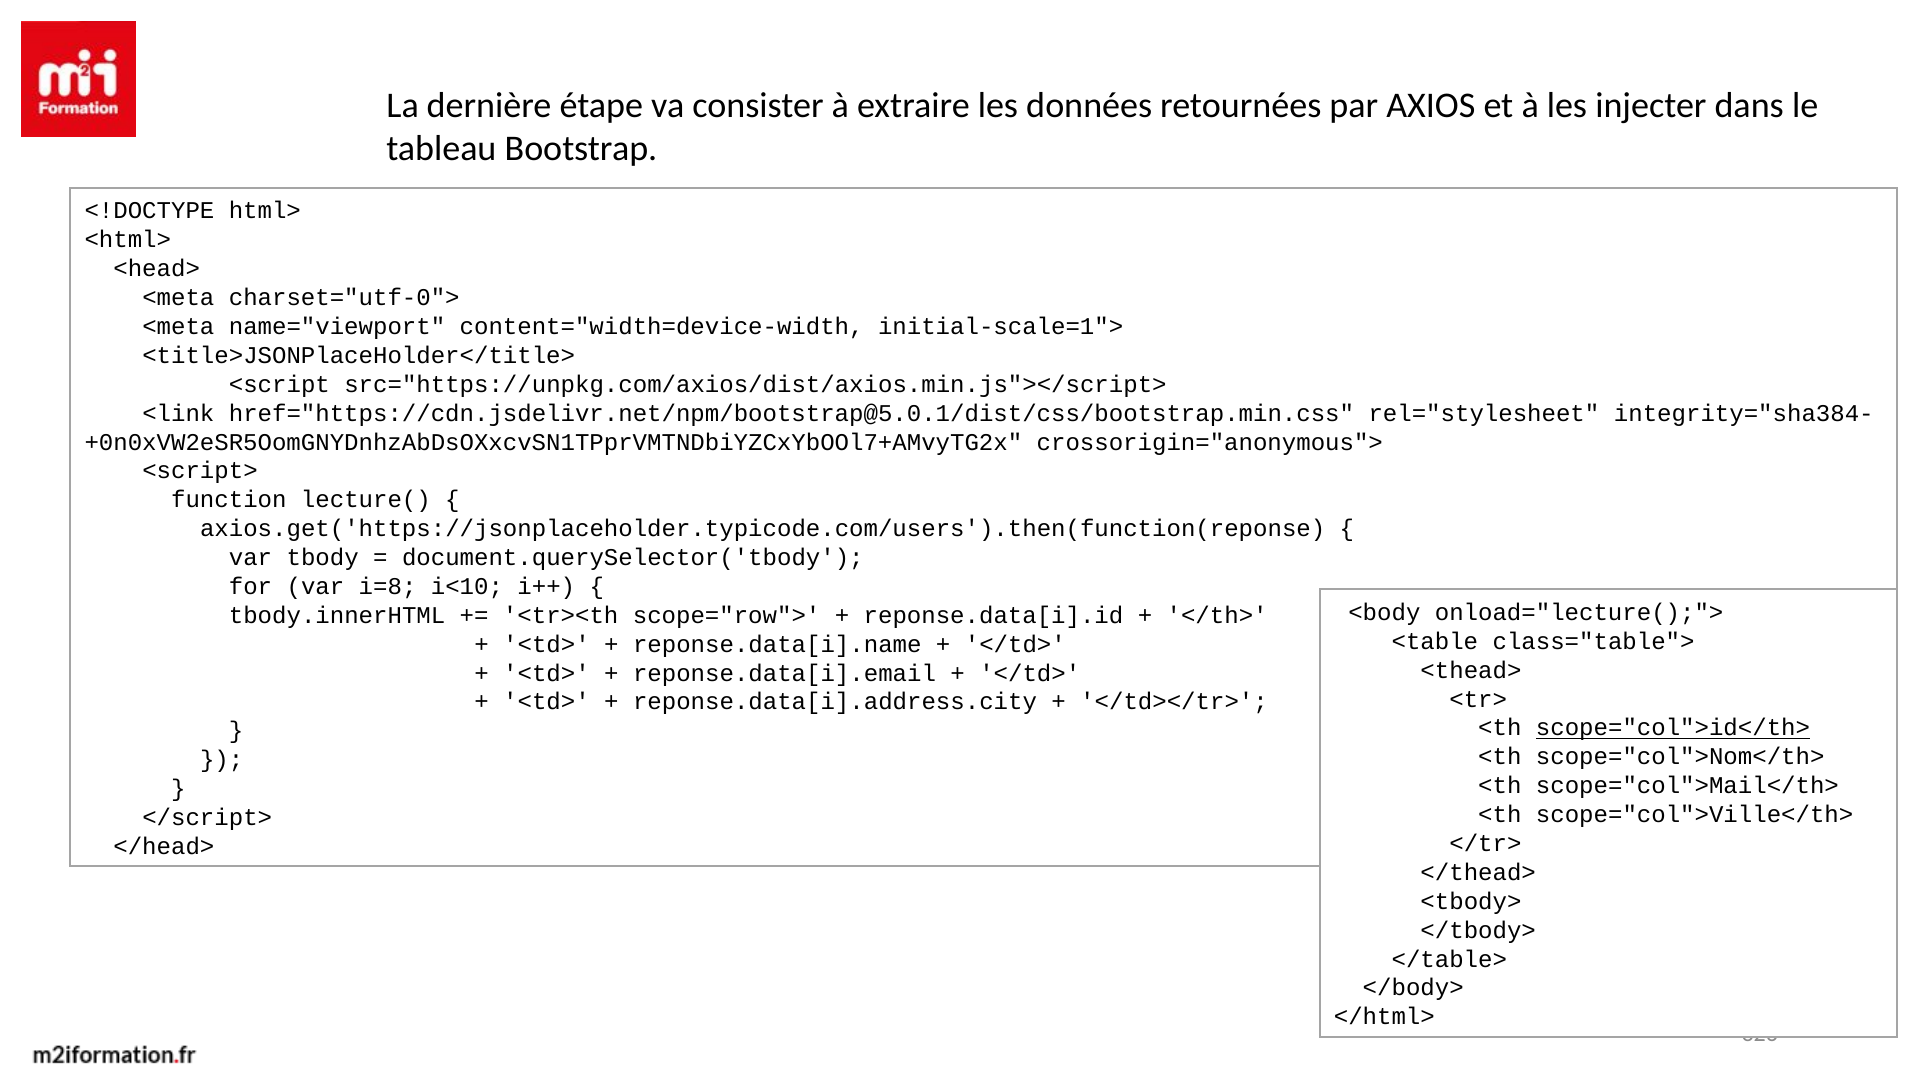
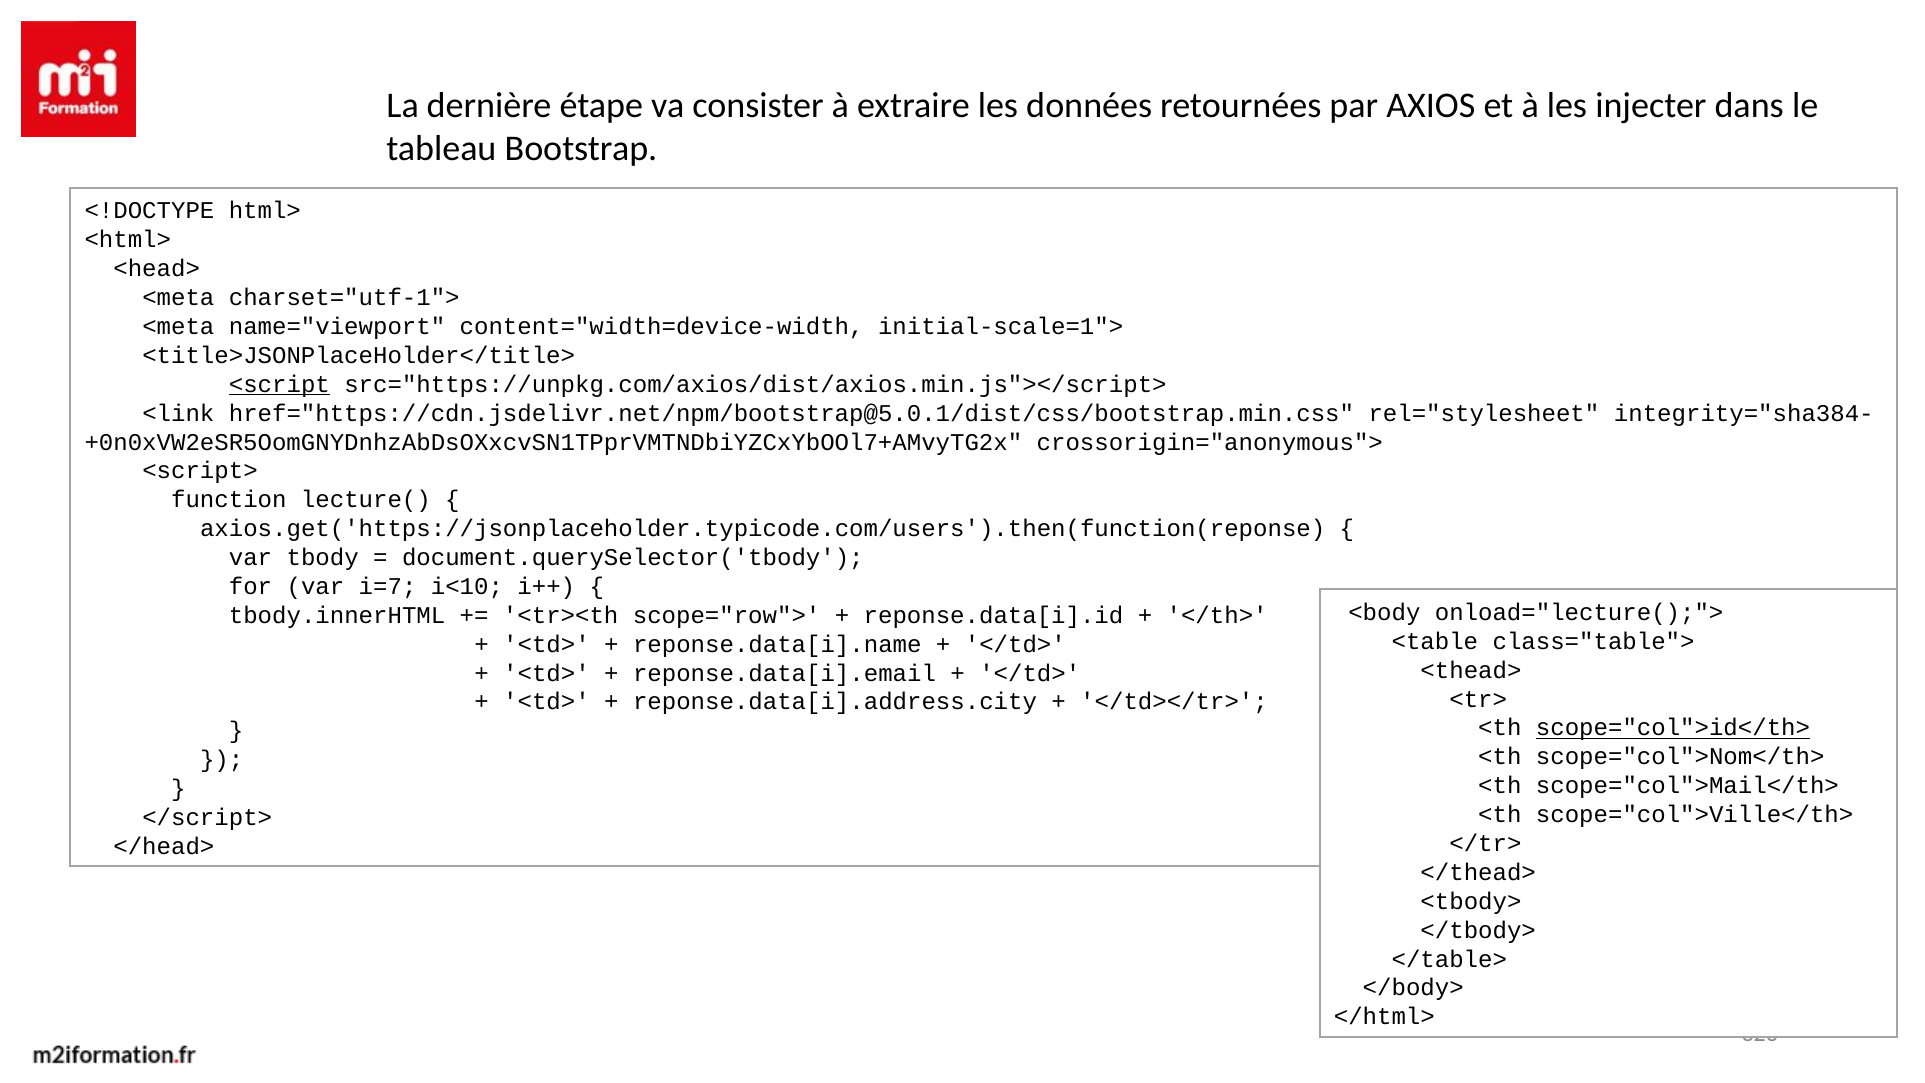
charset="utf-0">: charset="utf-0"> -> charset="utf-1"> (344, 298)
<script underline: none -> present (279, 384)
i=8: i=8 -> i=7 (388, 586)
